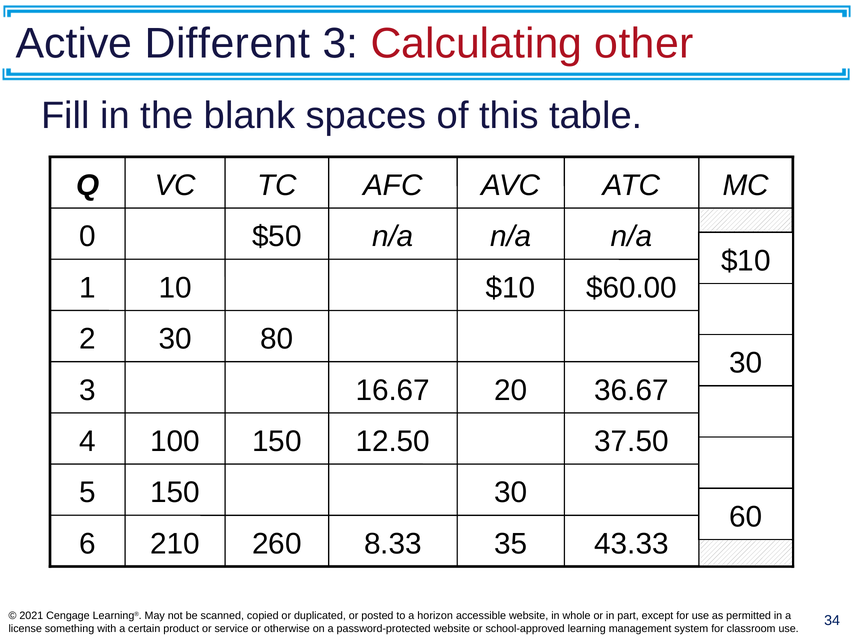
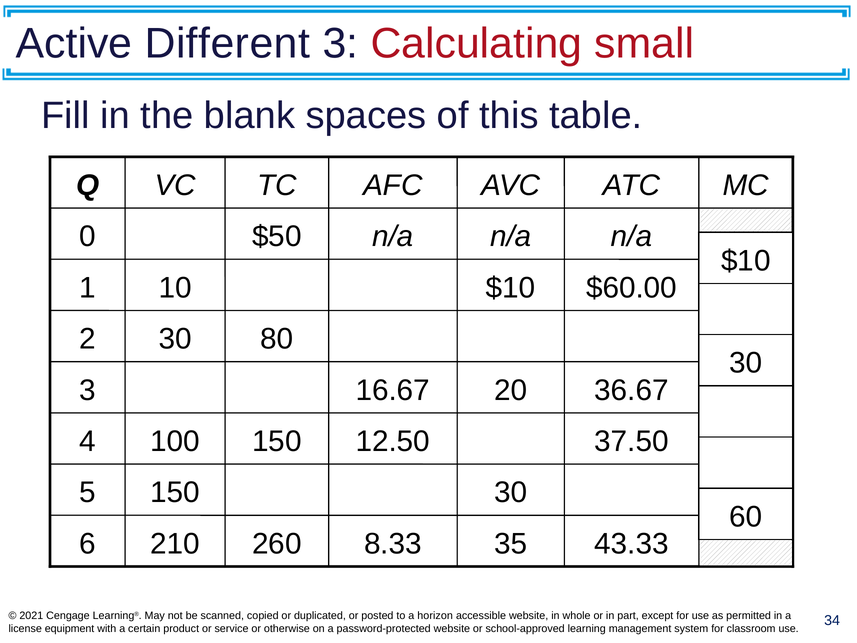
other: other -> small (644, 43)
something: something -> equipment (70, 628)
